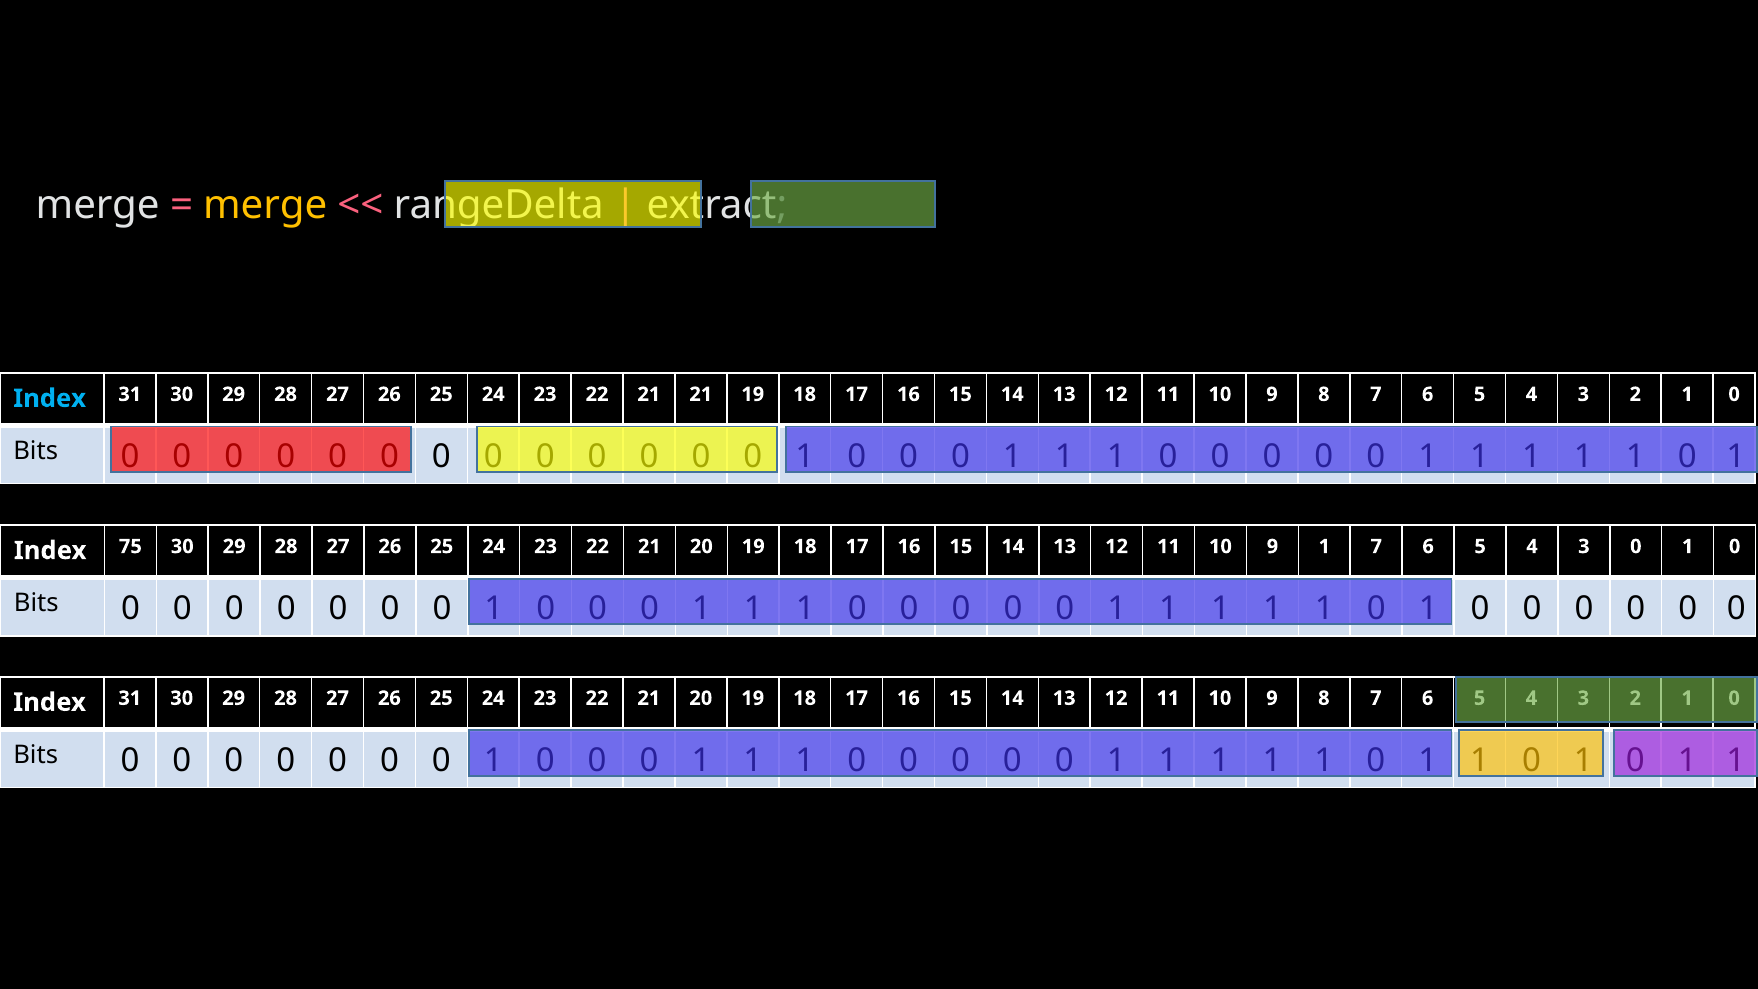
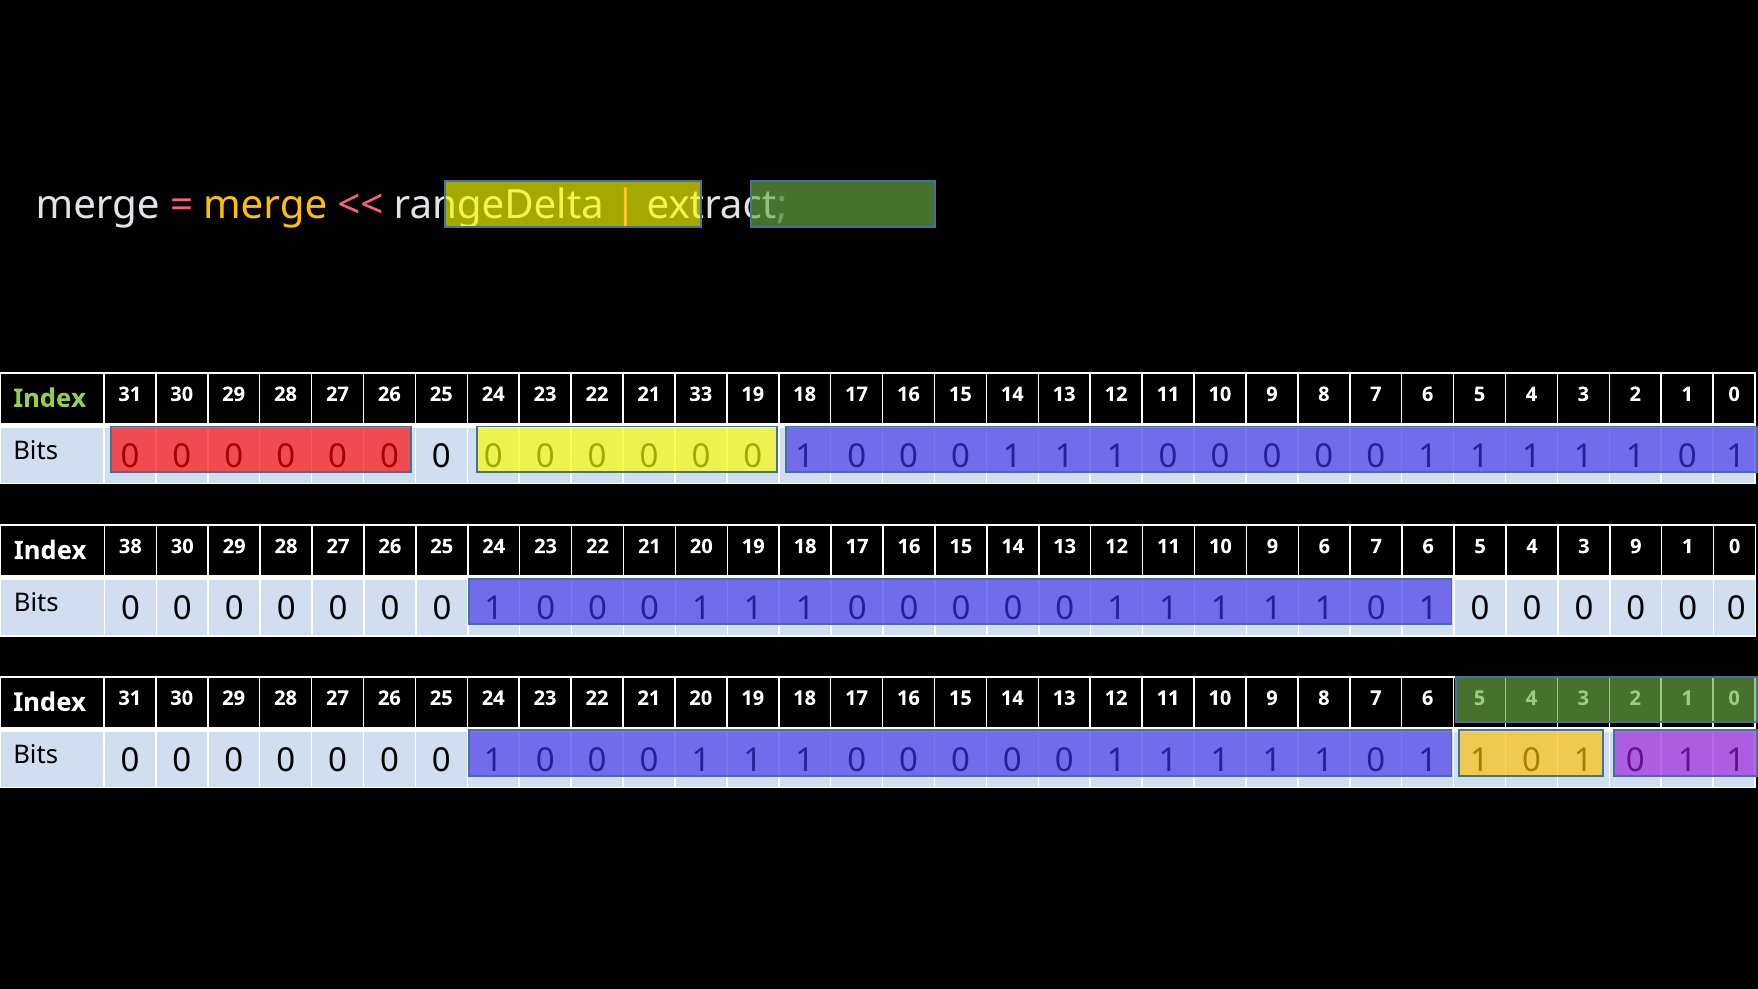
Index colour: light blue -> light green (50, 398)
21 21: 21 -> 33 (701, 394)
75: 75 -> 38 (130, 546)
9 1: 1 -> 6 (1324, 546)
3 0: 0 -> 9 (1636, 546)
